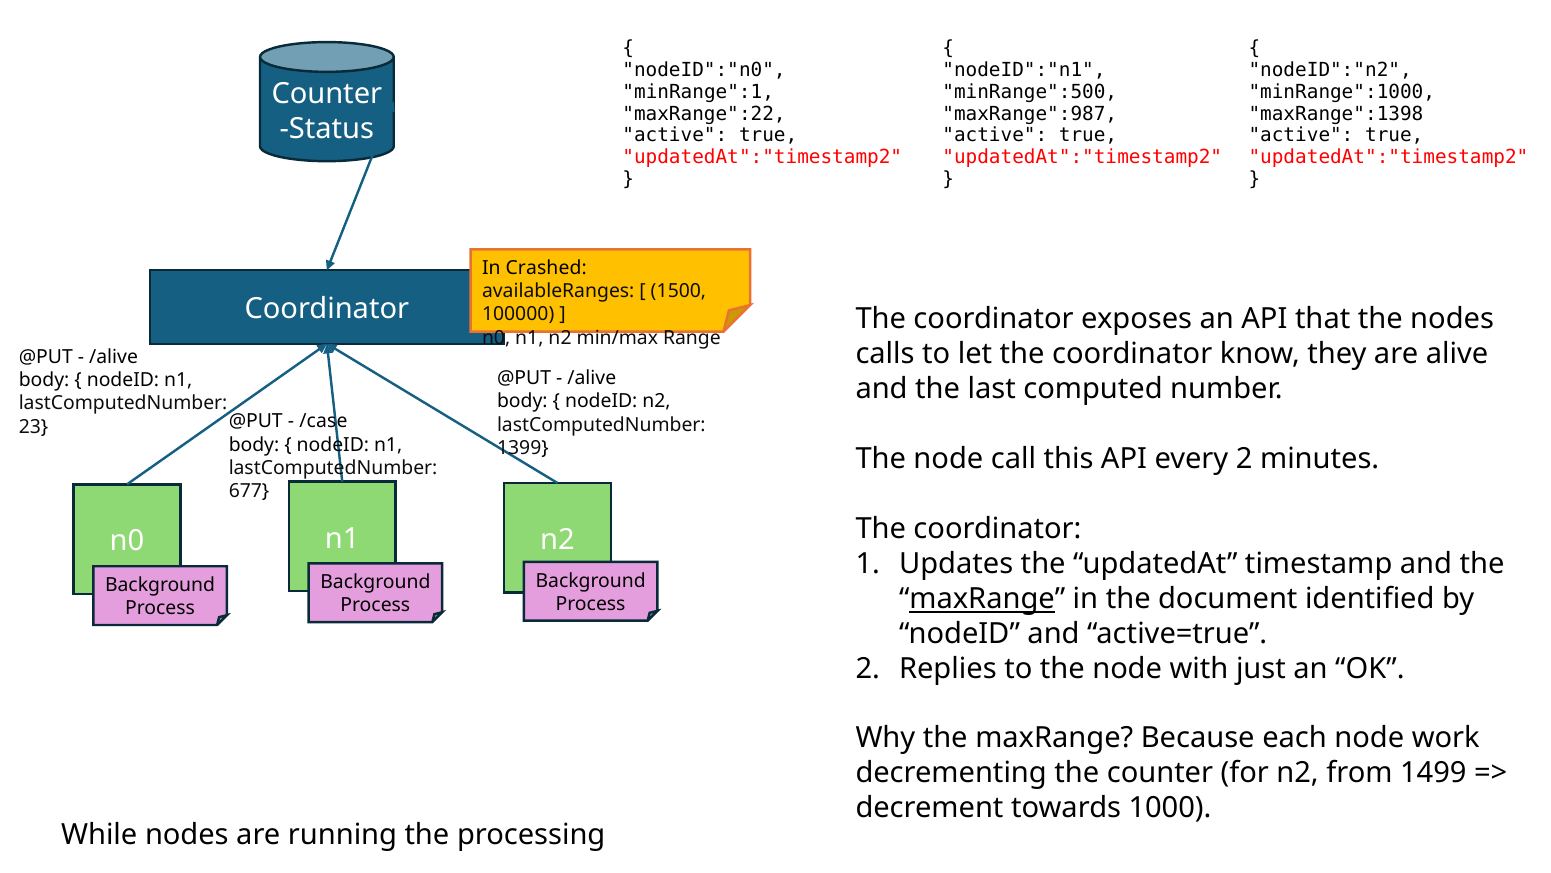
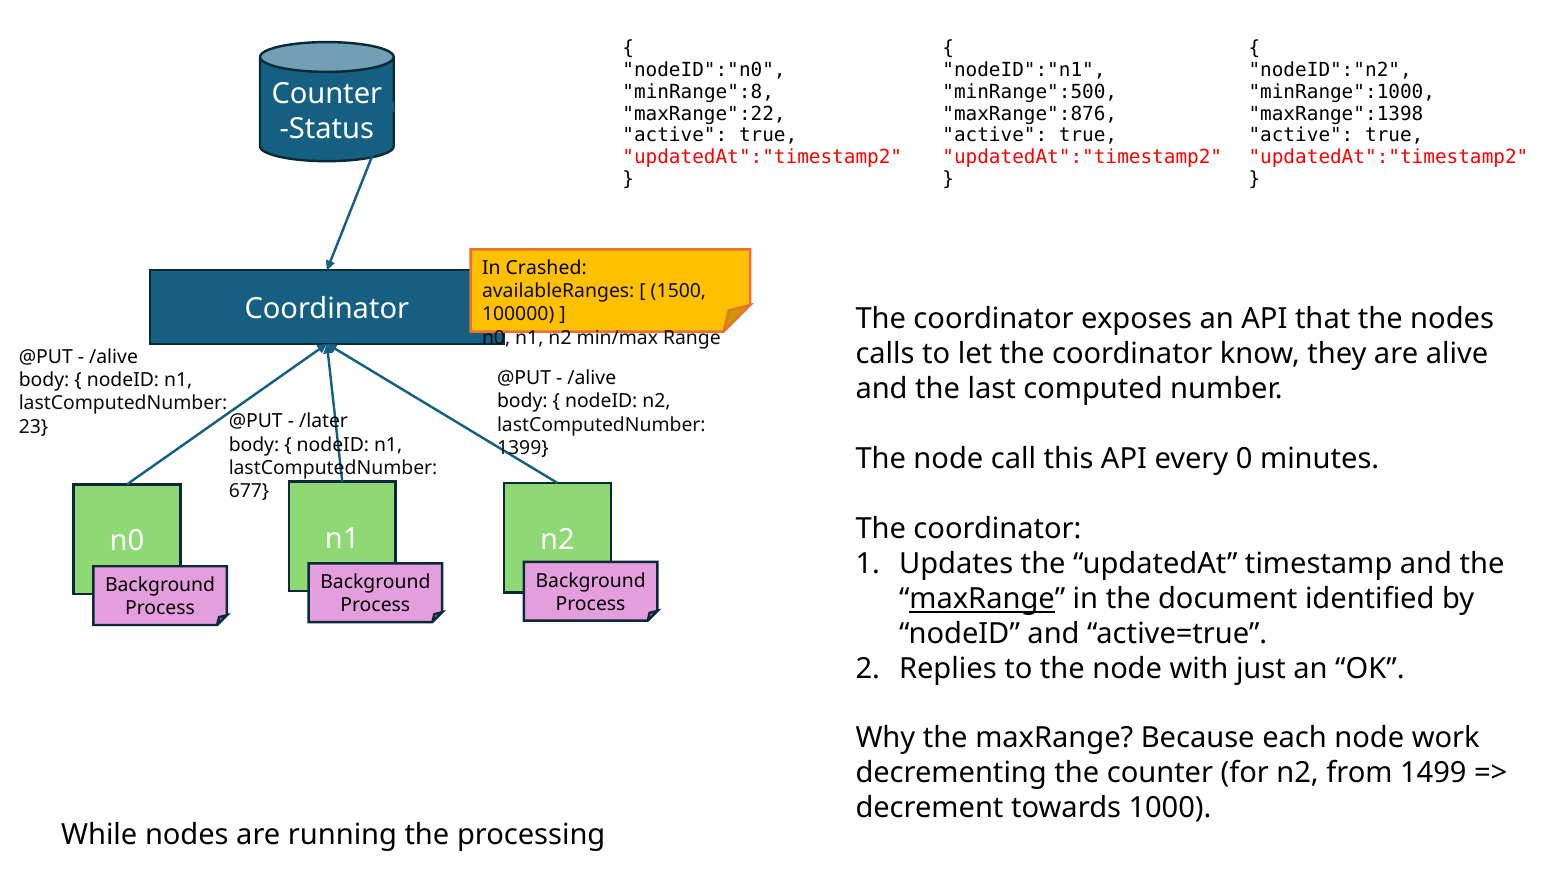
minRange":1: minRange":1 -> minRange":8 (698, 92)
maxRange":987: maxRange":987 -> maxRange":876 (1030, 114)
/case: /case -> /later (324, 421)
every 2: 2 -> 0 (1244, 459)
